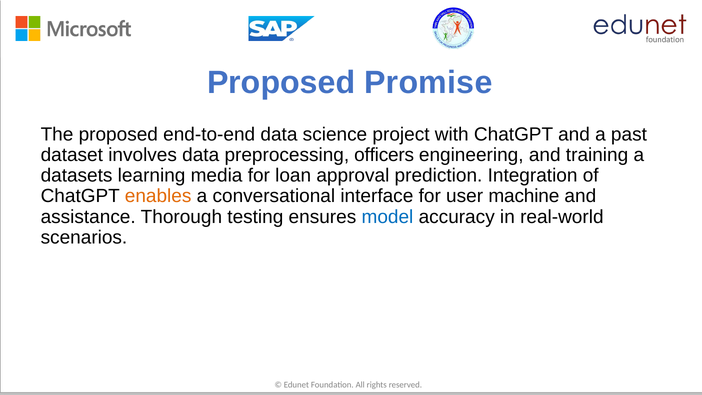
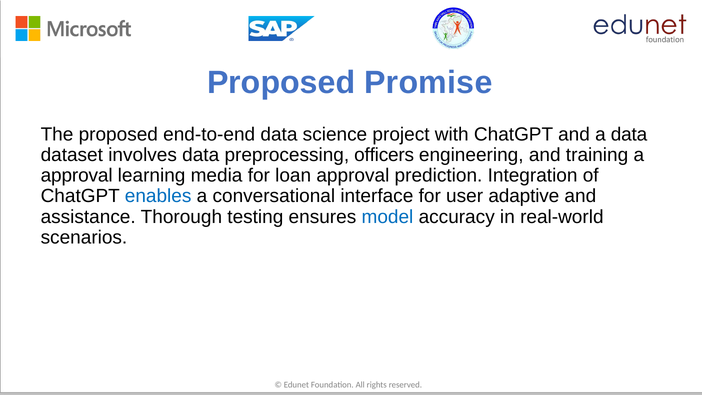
a past: past -> data (629, 134)
datasets: datasets -> approval (77, 175)
enables colour: orange -> blue (158, 196)
machine: machine -> adaptive (524, 196)
